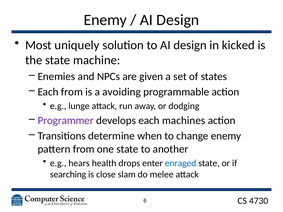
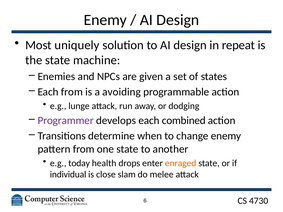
kicked: kicked -> repeat (238, 45)
machines: machines -> combined (184, 121)
hears: hears -> today (79, 163)
enraged colour: blue -> orange (181, 163)
searching: searching -> individual (68, 175)
